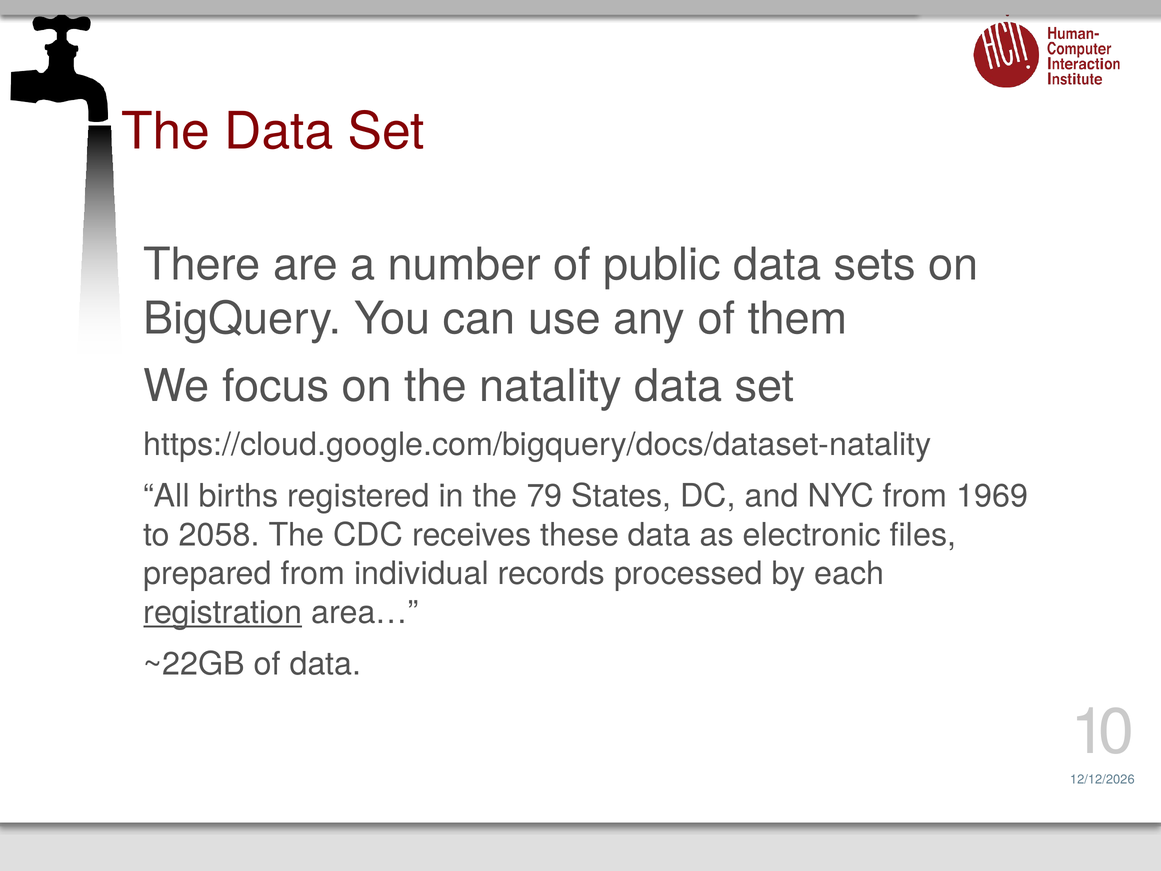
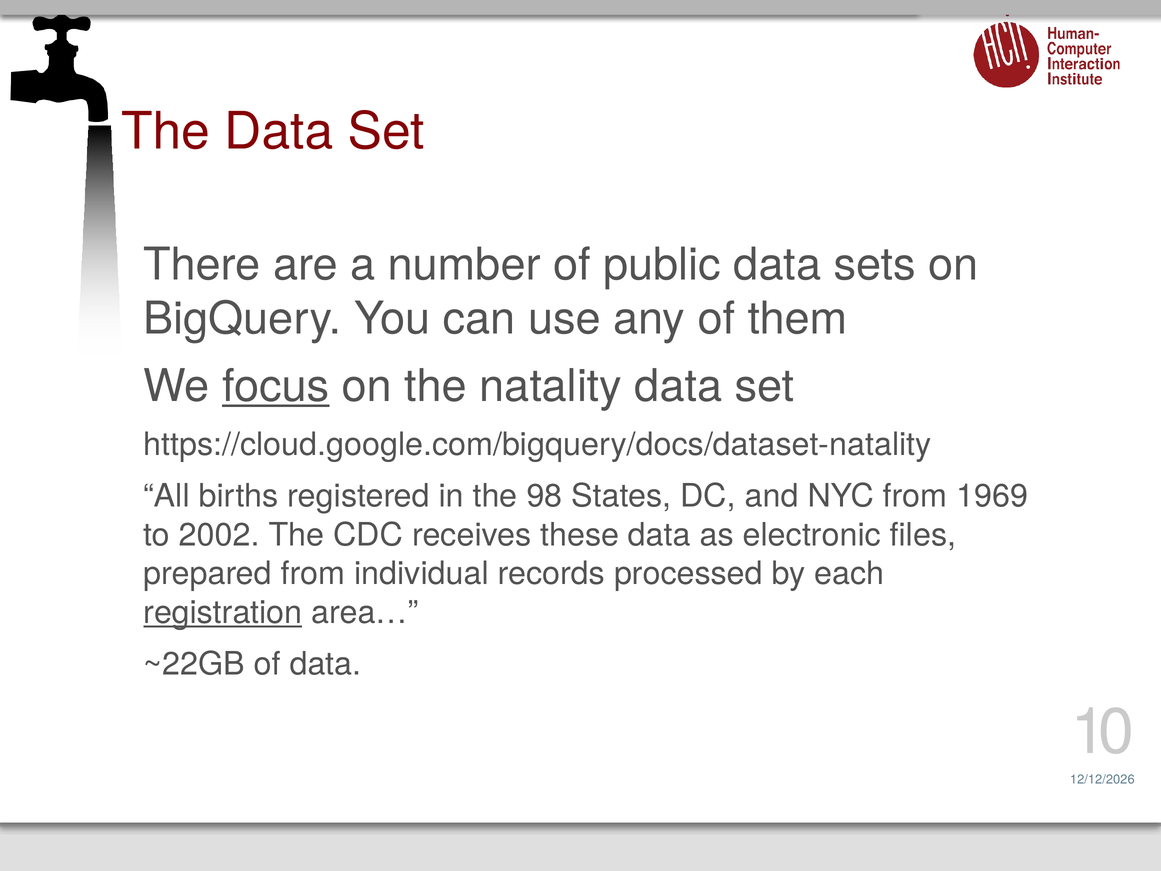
focus underline: none -> present (276, 386)
79: 79 -> 98 (544, 496)
2058: 2058 -> 2002 (219, 535)
